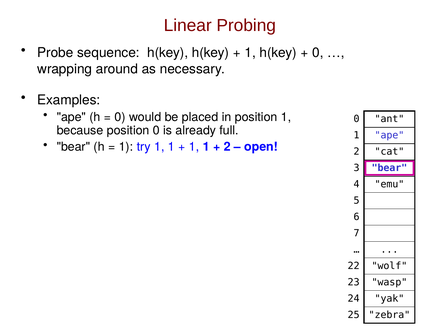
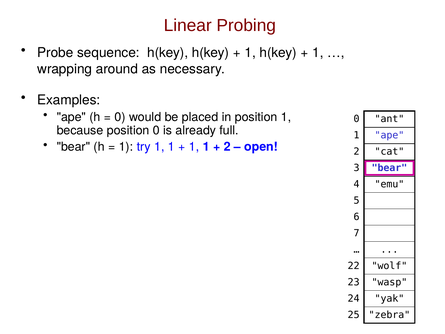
0: 0 -> 1 (318, 52)
